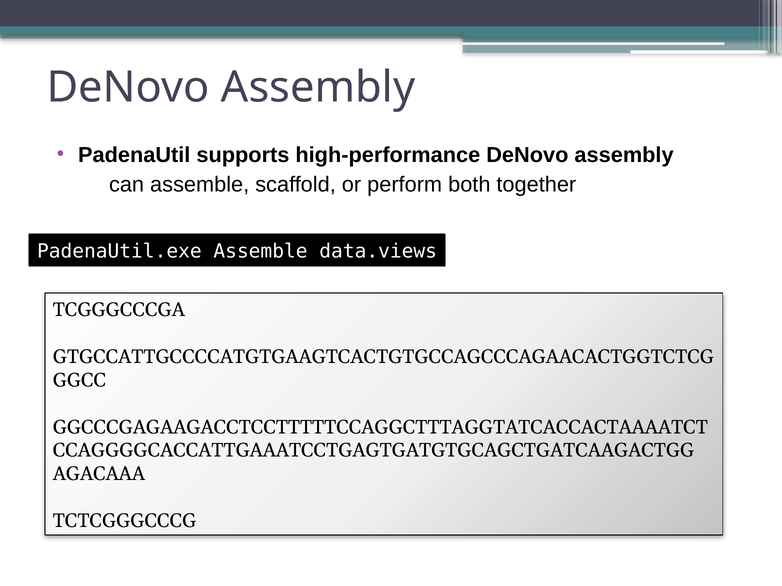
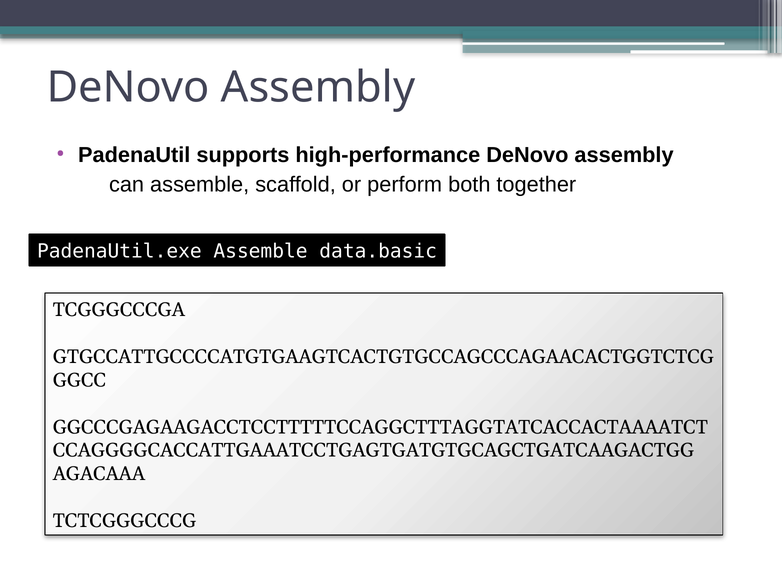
data.views: data.views -> data.basic (378, 252)
